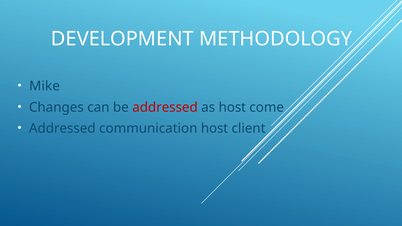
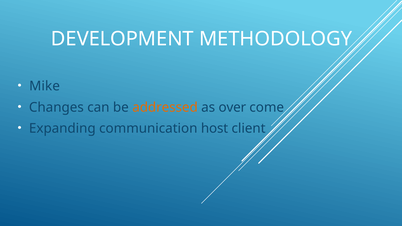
addressed colour: red -> orange (165, 107)
as host: host -> over (232, 107)
Addressed: Addressed -> Expanding (62, 129)
